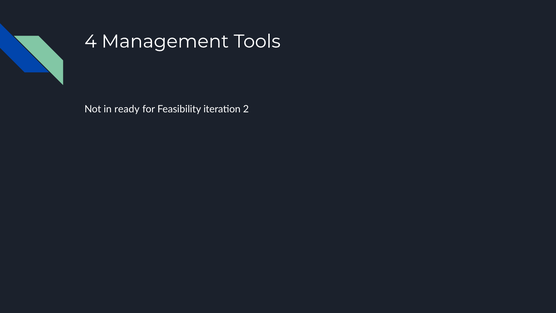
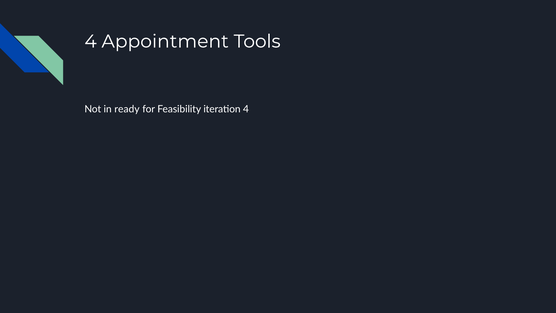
Management: Management -> Appointment (165, 41)
iteration 2: 2 -> 4 (246, 109)
